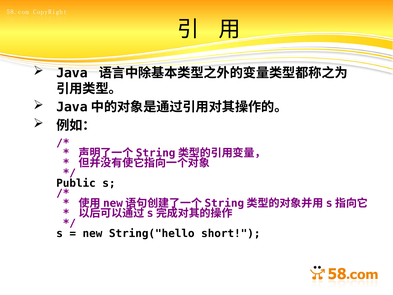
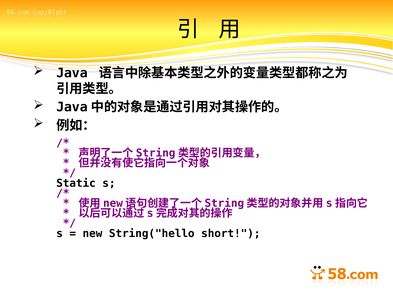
Public: Public -> Static (76, 183)
